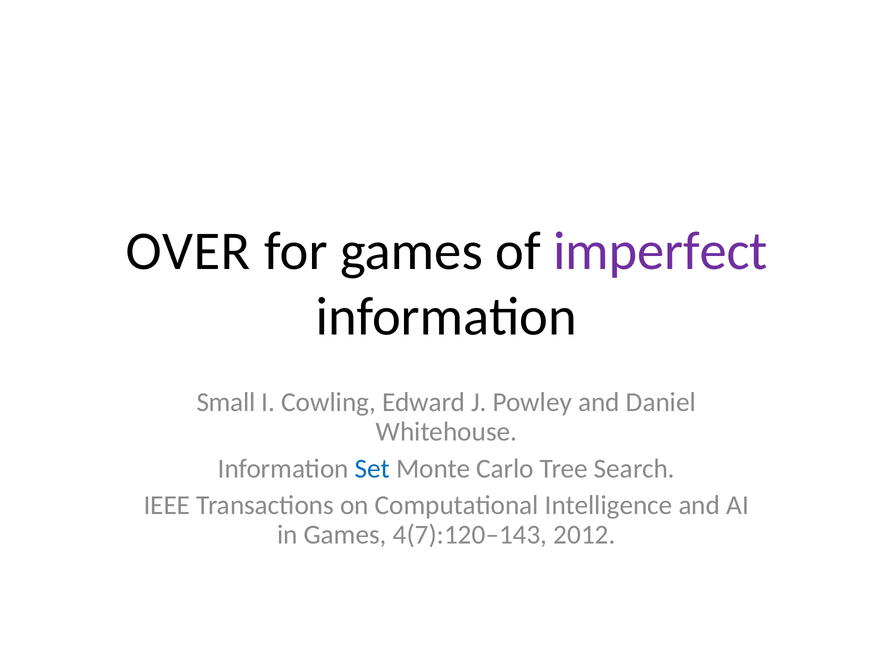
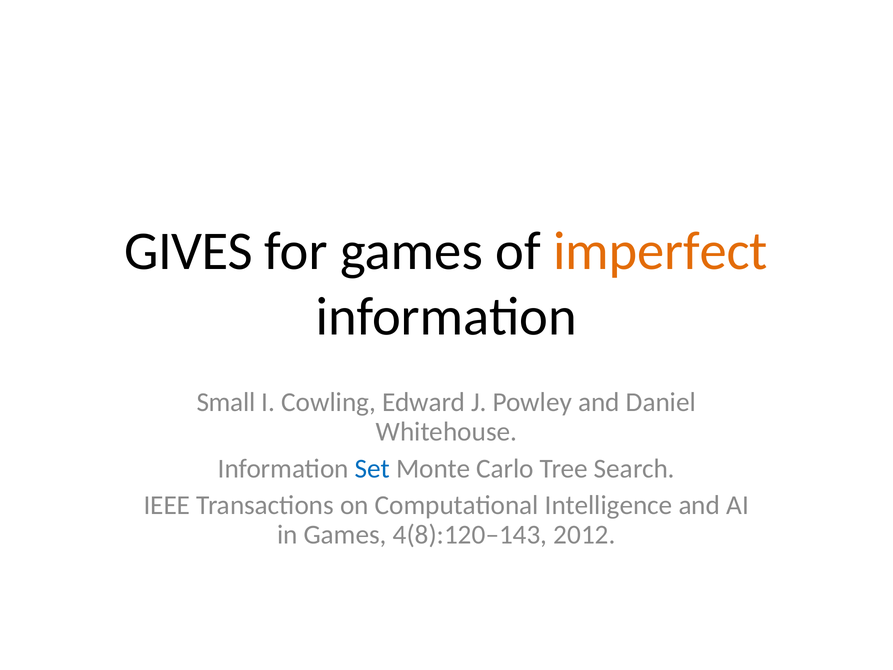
OVER: OVER -> GIVES (189, 251)
imperfect colour: purple -> orange (660, 251)
4(7):120–143: 4(7):120–143 -> 4(8):120–143 (470, 534)
